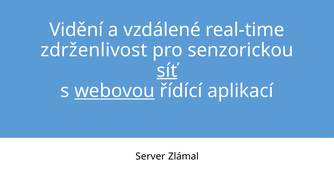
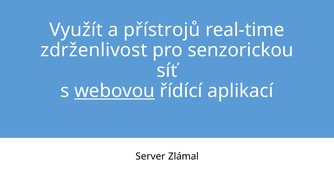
Vidění: Vidění -> Využít (76, 30)
vzdálené: vzdálené -> přístrojů (162, 30)
síť underline: present -> none (167, 71)
